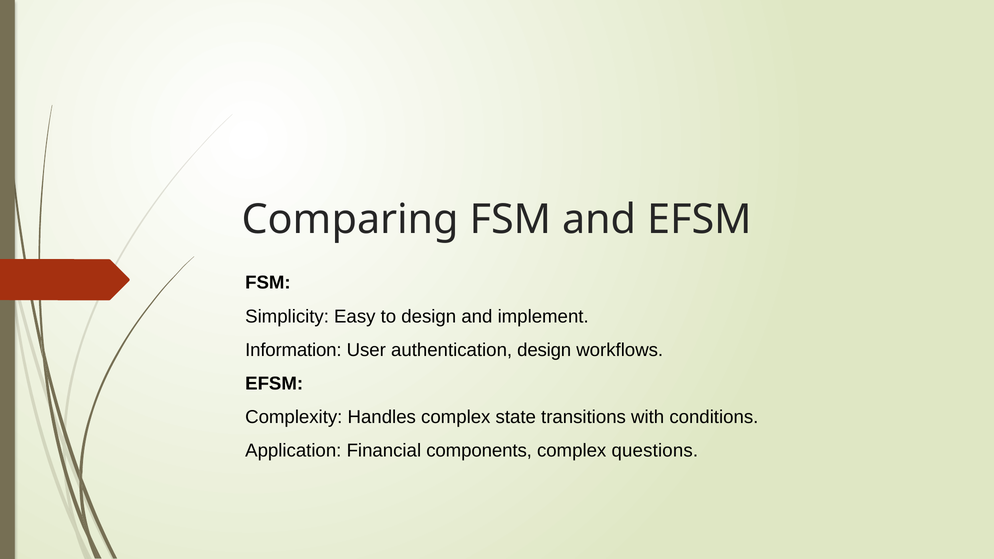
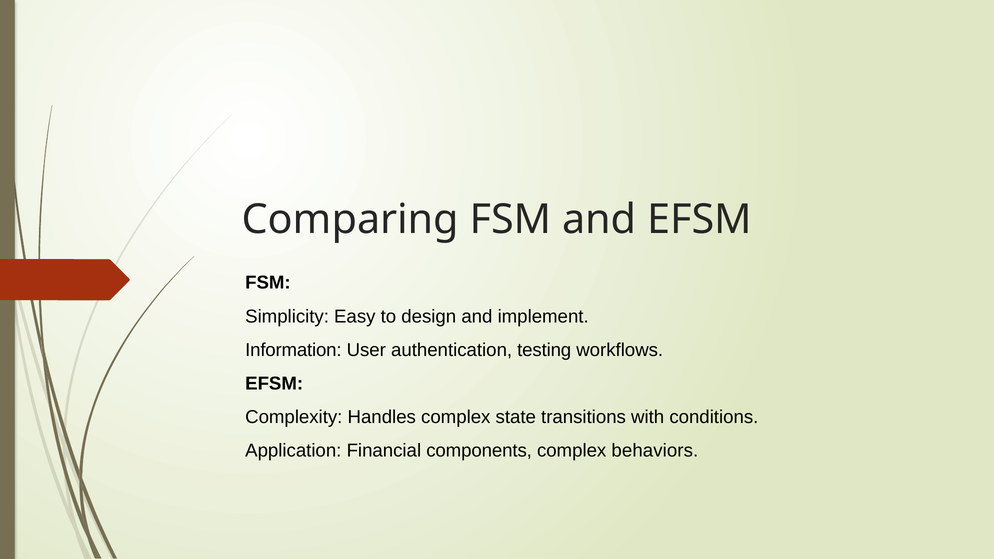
authentication design: design -> testing (544, 350)
questions: questions -> behaviors (655, 451)
